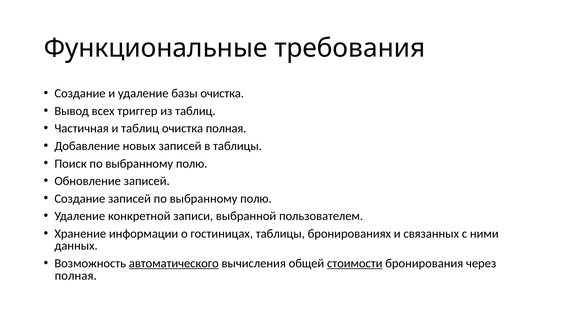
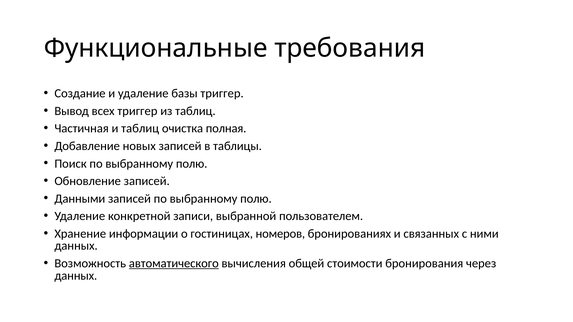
базы очистка: очистка -> триггер (222, 94)
Создание: Создание -> Данными (80, 199)
гостиницах таблицы: таблицы -> номеров (280, 234)
стоимости underline: present -> none (355, 264)
полная: полная -> данных (76, 276)
